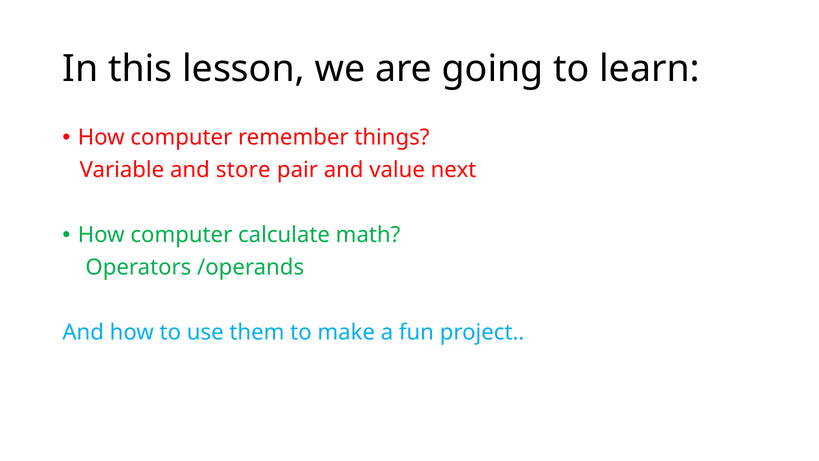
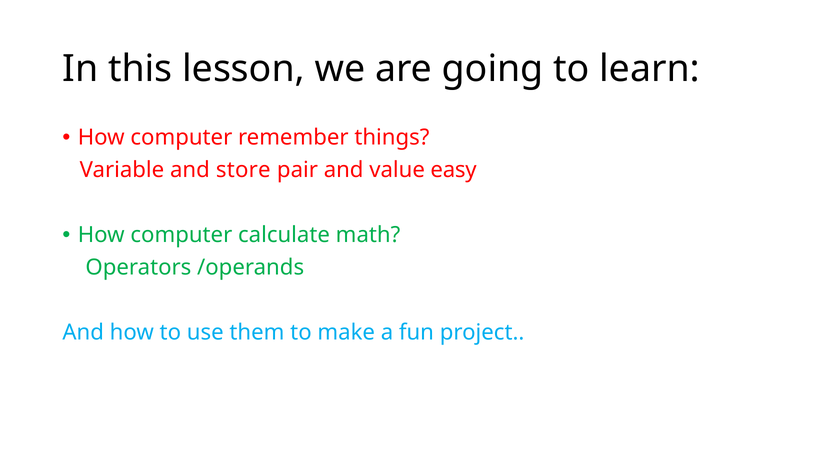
next: next -> easy (454, 170)
